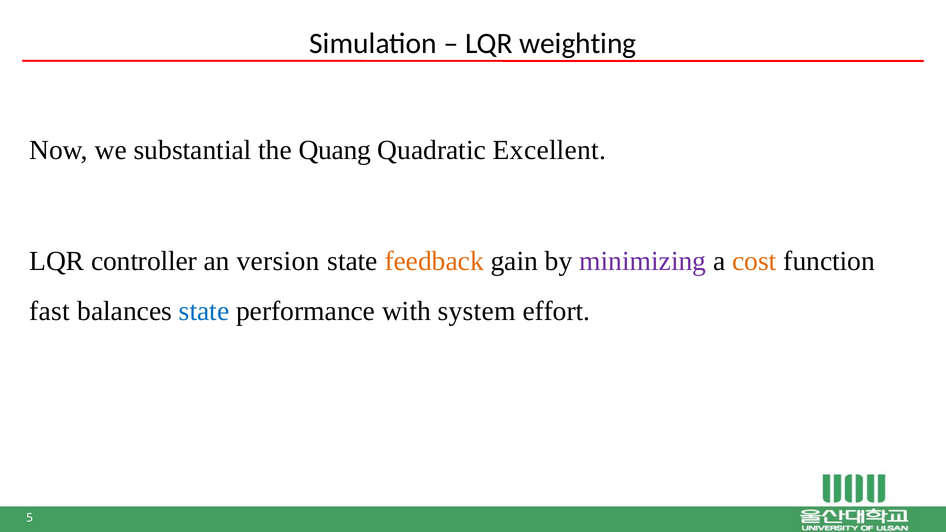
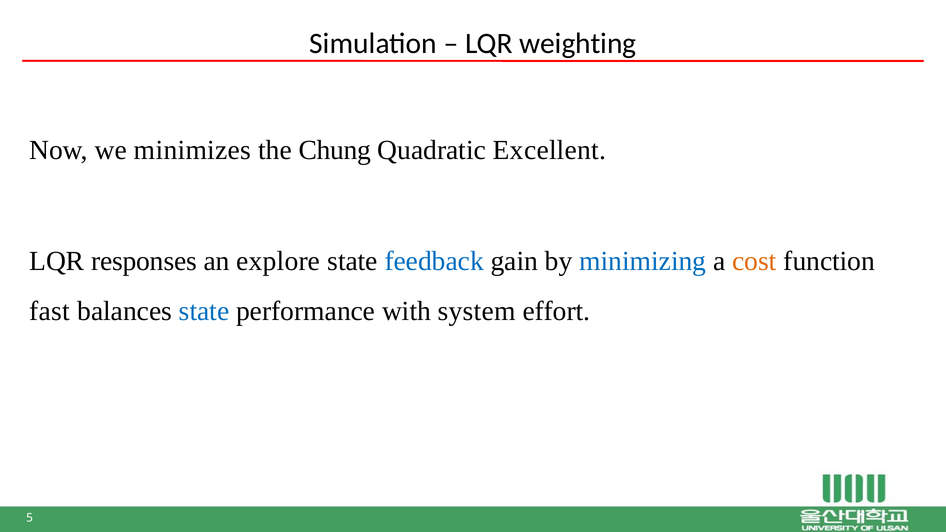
substantial: substantial -> minimizes (192, 150)
Quang: Quang -> Chung (335, 150)
controller: controller -> responses (144, 261)
version: version -> explore (278, 261)
feedback colour: orange -> blue (434, 261)
minimizing colour: purple -> blue (643, 261)
